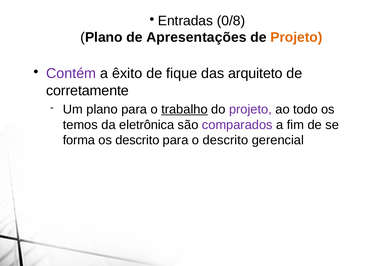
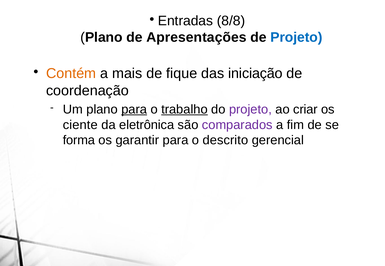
0/8: 0/8 -> 8/8 (231, 21)
Projeto colour: orange -> blue (296, 37)
Contém colour: purple -> orange (71, 74)
êxito: êxito -> mais (127, 74)
arquiteto: arquiteto -> iniciação (255, 74)
corretamente: corretamente -> coordenação (87, 91)
para underline: none -> present (134, 110)
todo: todo -> criar (305, 110)
temos: temos -> ciente (80, 125)
os descrito: descrito -> garantir (137, 141)
